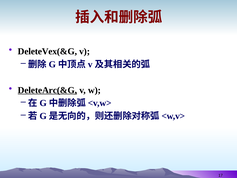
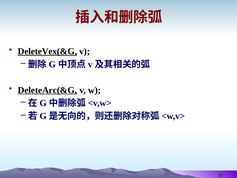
DeleteVex(&G underline: none -> present (47, 51)
